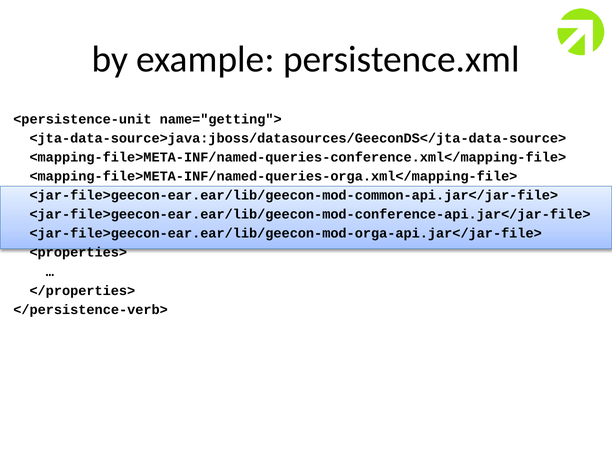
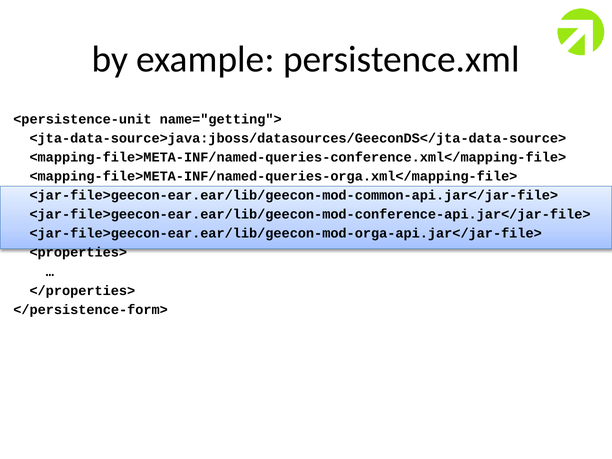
</persistence-verb>: </persistence-verb> -> </persistence-form> (91, 310)
